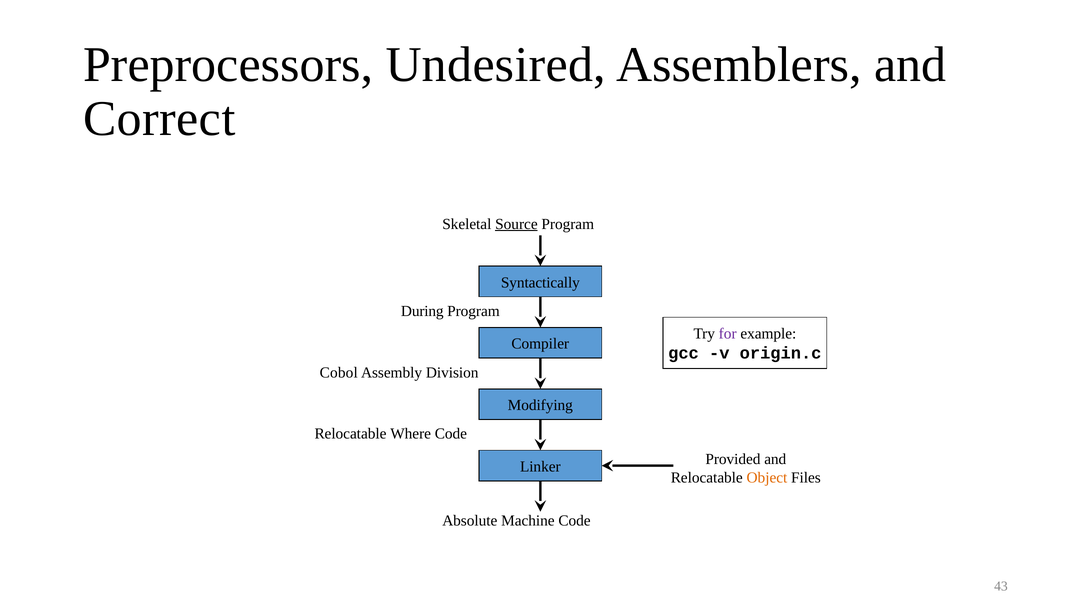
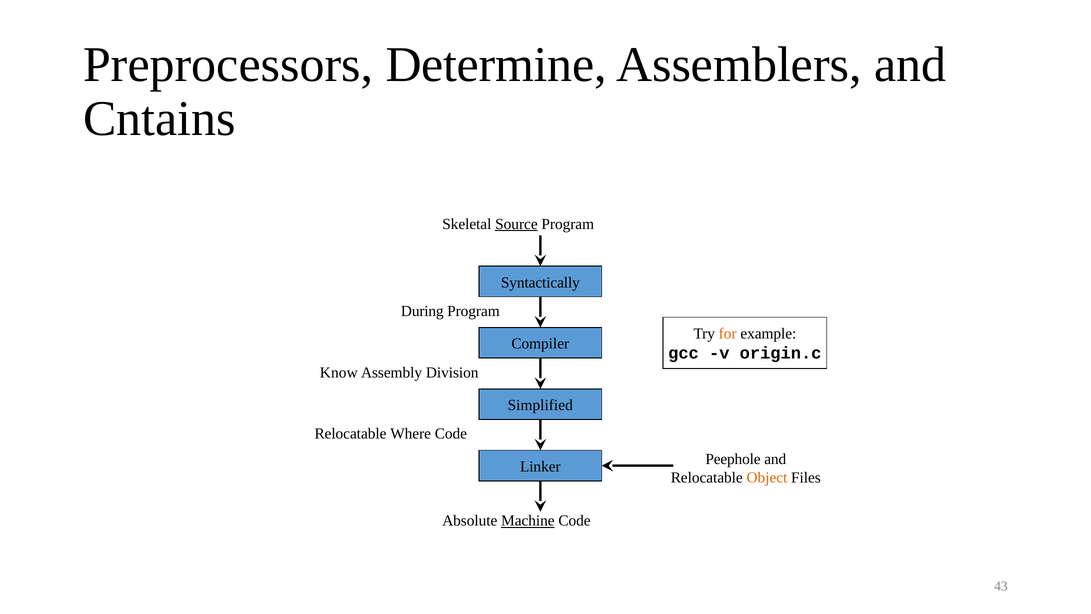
Undesired: Undesired -> Determine (496, 65)
Correct: Correct -> Cntains (159, 119)
for colour: purple -> orange (728, 333)
Cobol: Cobol -> Know (339, 372)
Modifying: Modifying -> Simplified (540, 405)
Provided: Provided -> Peephole (733, 459)
Machine underline: none -> present (528, 521)
